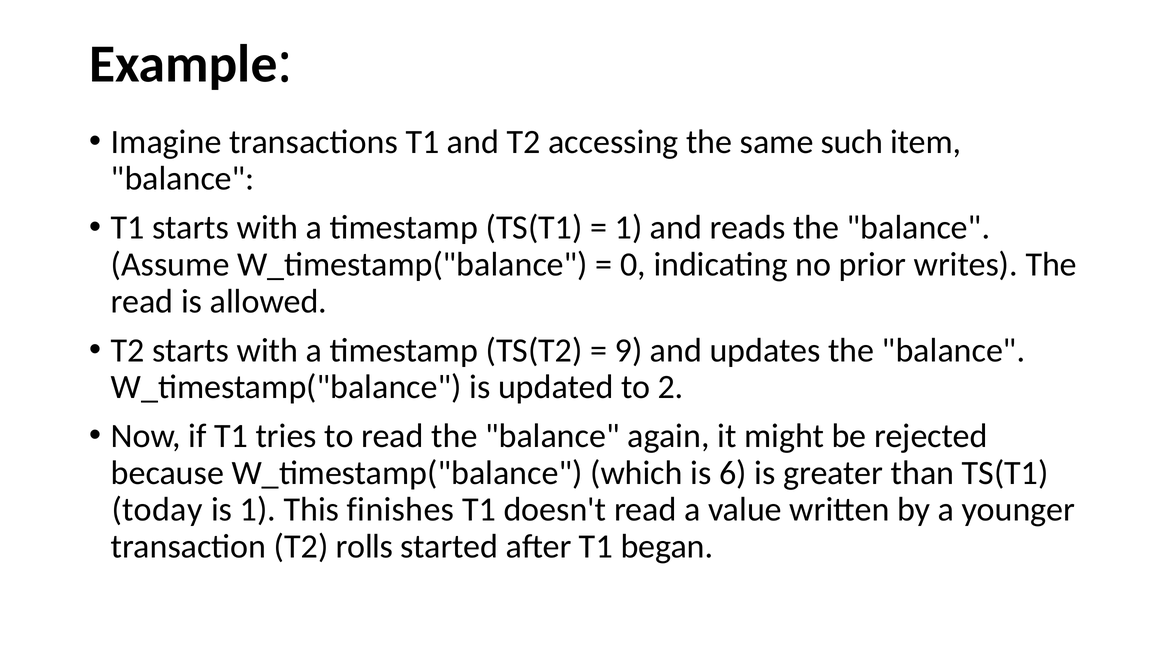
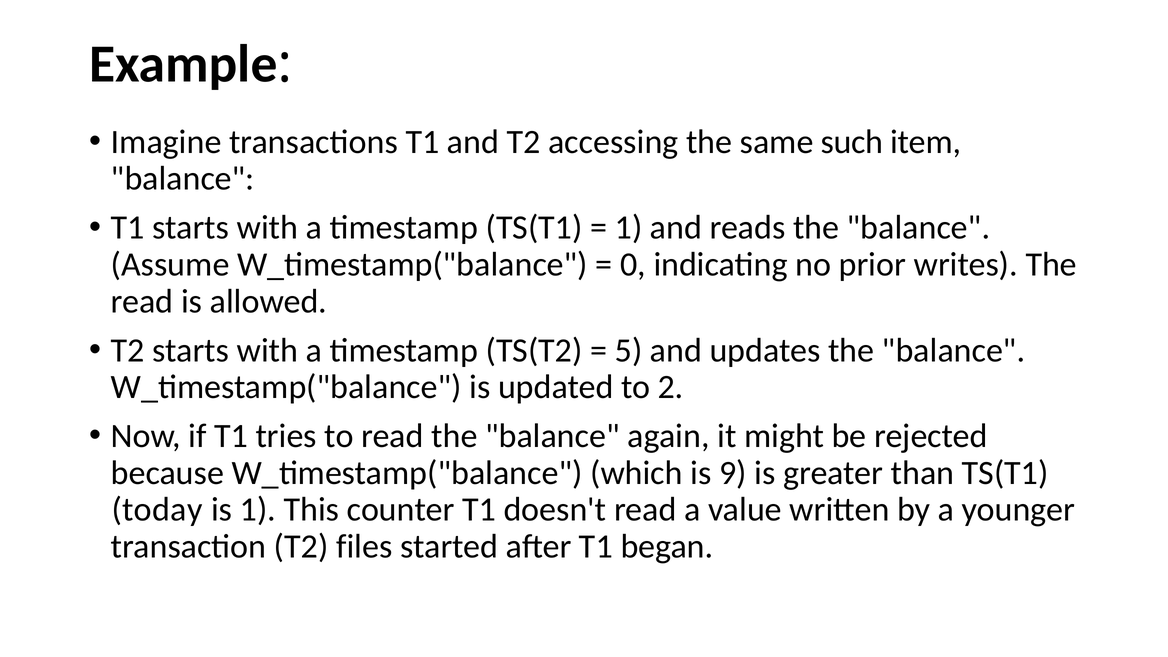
9: 9 -> 5 (629, 350)
6: 6 -> 9 (733, 473)
finishes: finishes -> counter (401, 510)
rolls: rolls -> files (364, 546)
